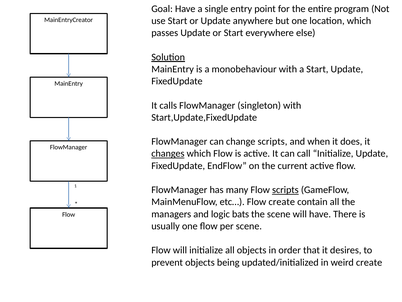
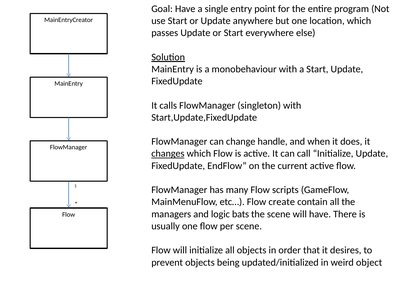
change scripts: scripts -> handle (273, 141)
scripts underline: present -> none (285, 190)
weird create: create -> object (369, 262)
